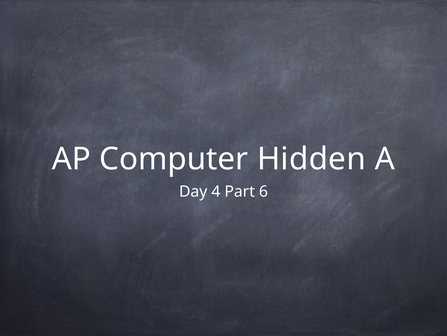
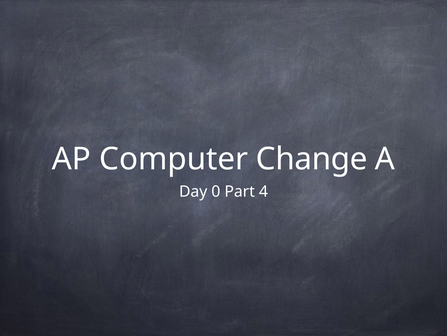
Hidden: Hidden -> Change (312, 159)
4: 4 -> 0 (216, 191)
6: 6 -> 4 (263, 191)
